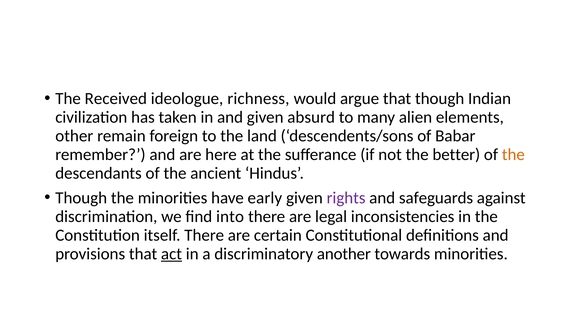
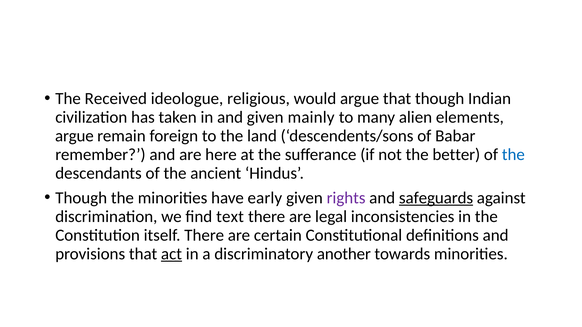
richness: richness -> religious (258, 99)
absurd: absurd -> mainly (311, 117)
other: other -> argue (74, 136)
the colour: orange -> blue (513, 155)
safeguards underline: none -> present (436, 198)
into: into -> text (230, 217)
